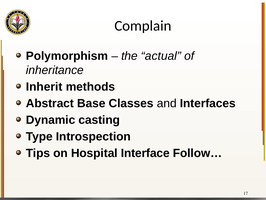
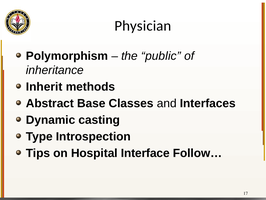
Complain: Complain -> Physician (143, 26)
actual: actual -> public (161, 56)
